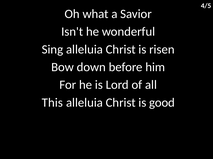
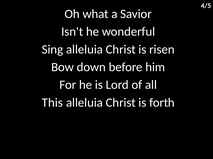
good: good -> forth (162, 103)
